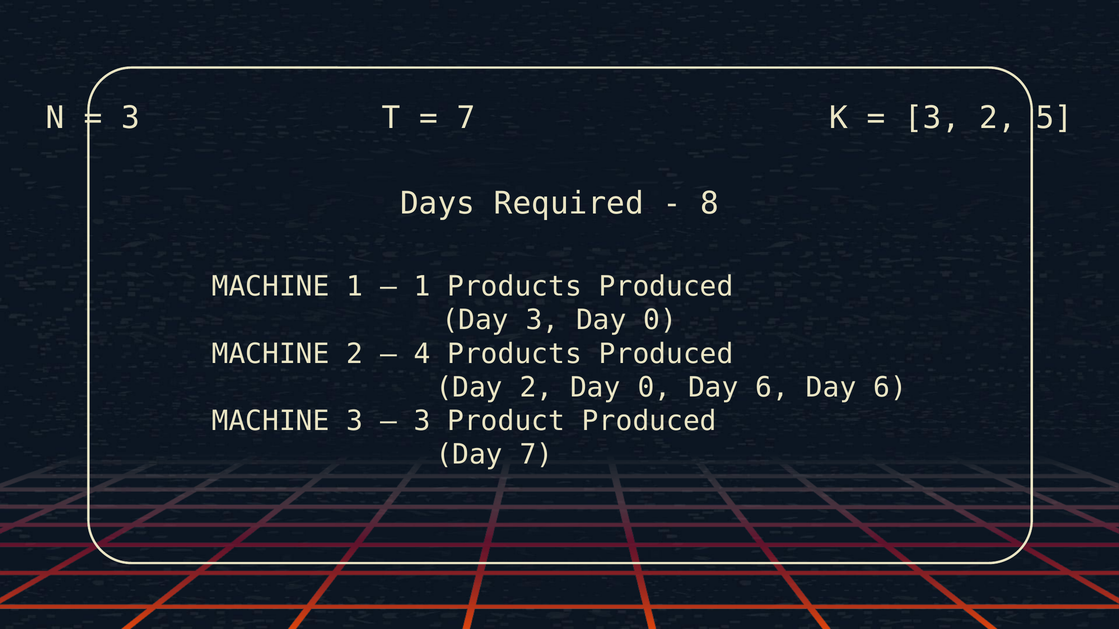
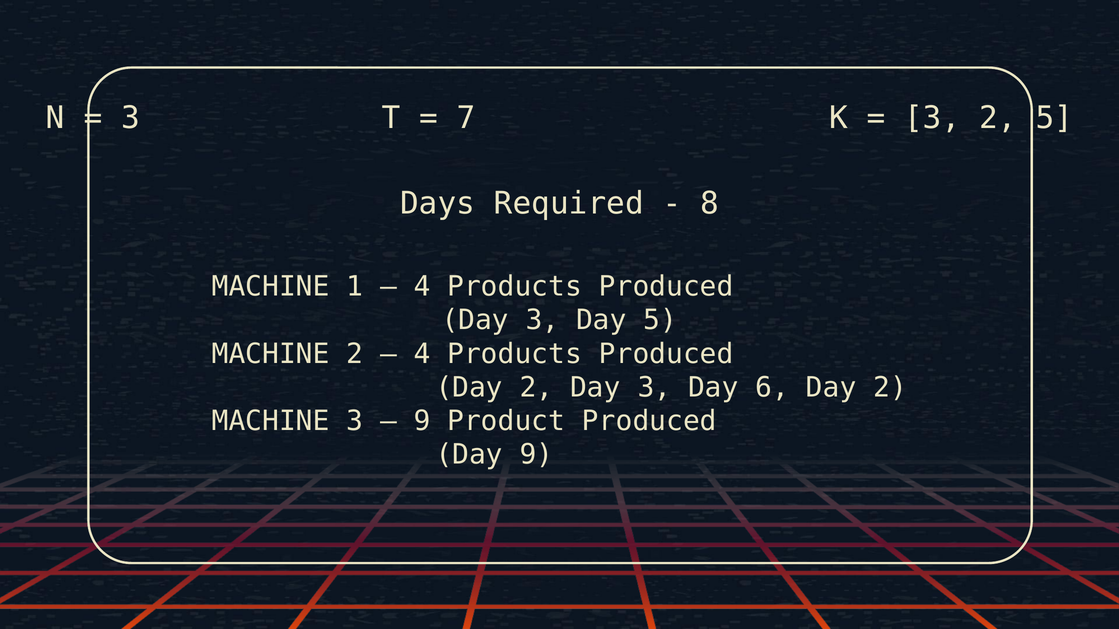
1: 1 -> 4 (422, 287)
3 Day 0: 0 -> 5 (660, 320)
2 Day 0: 0 -> 3 (654, 388)
6 Day 6: 6 -> 2 (890, 388)
3: 3 -> 9 (422, 421)
Day 7: 7 -> 9 (537, 455)
